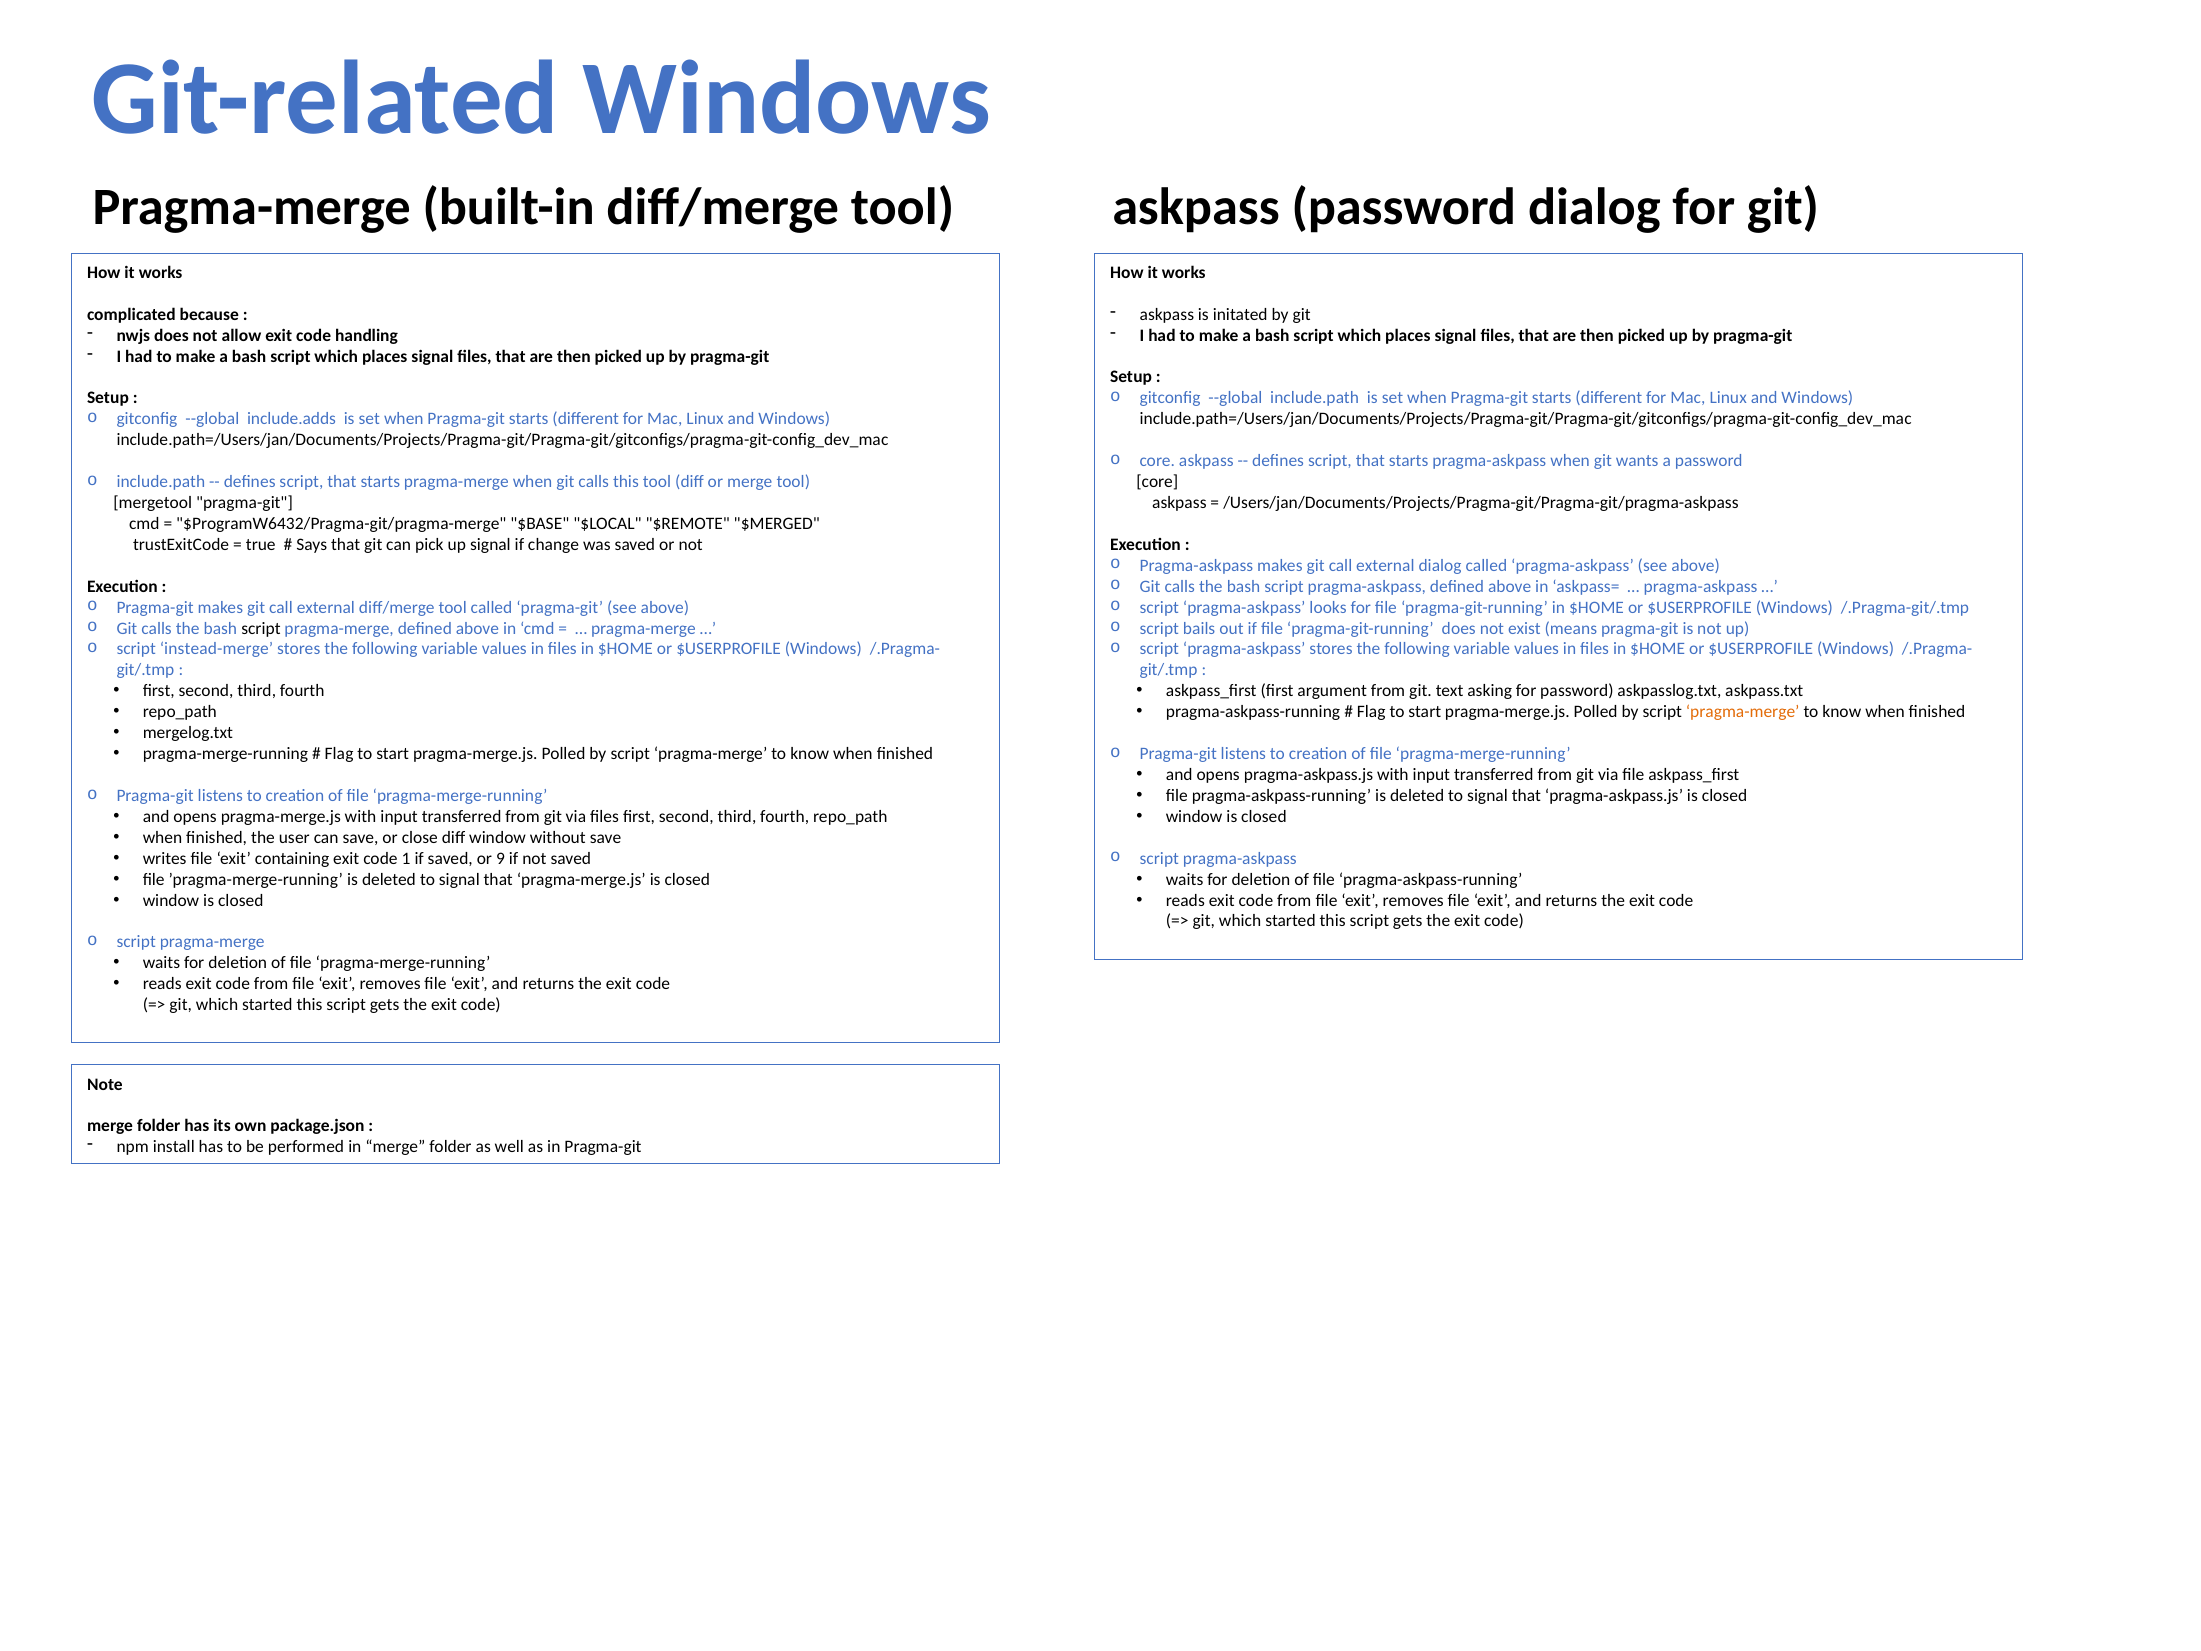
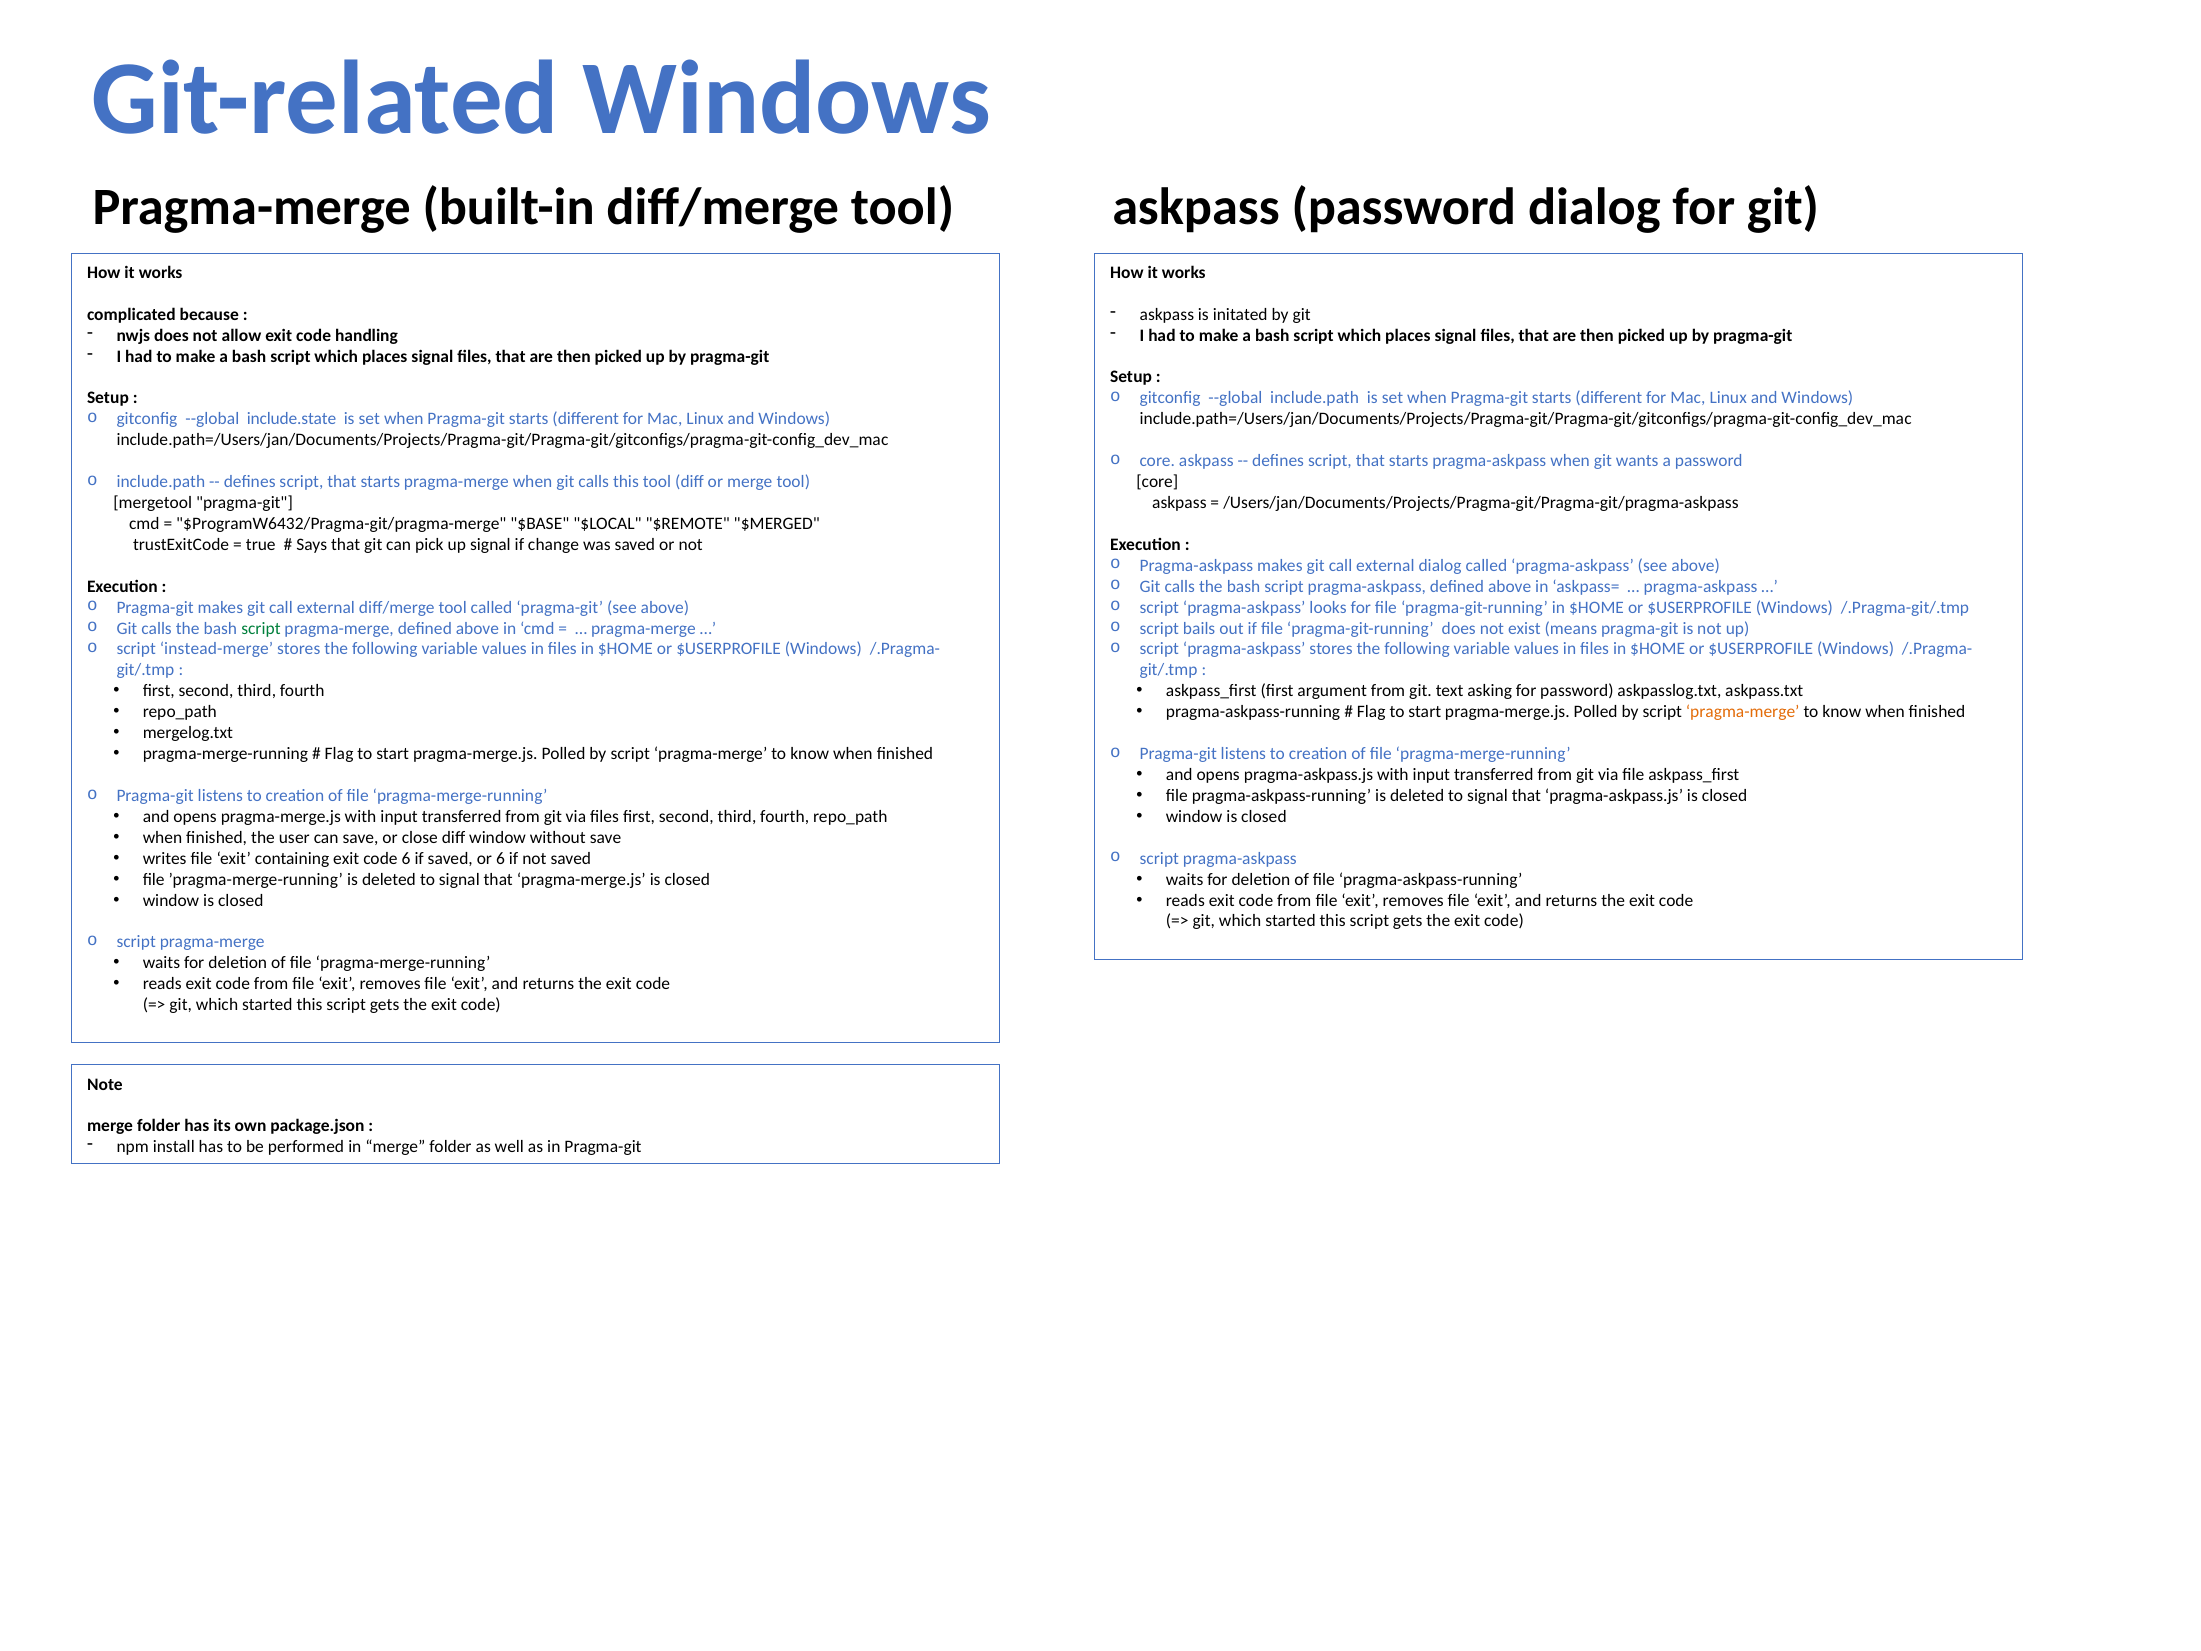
include.adds: include.adds -> include.state (292, 419)
script colour: black -> green (261, 628)
code 1: 1 -> 6 (406, 858)
or 9: 9 -> 6 (501, 858)
